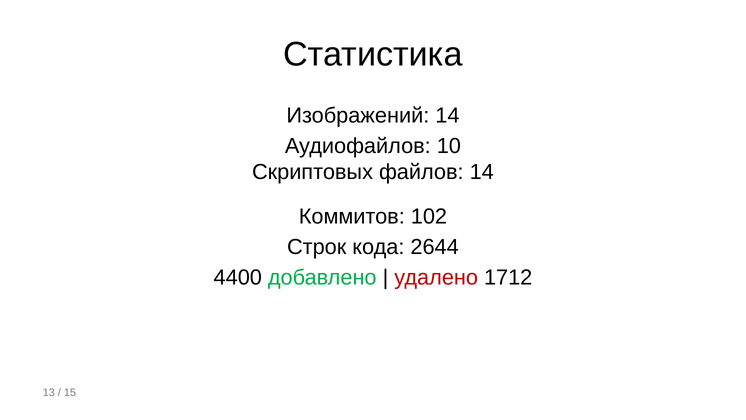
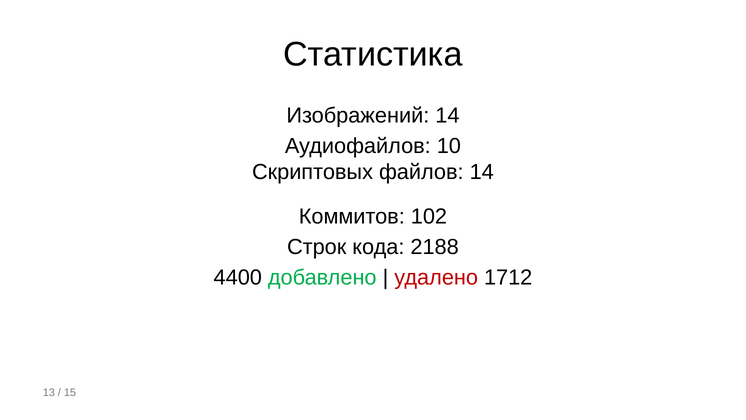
2644: 2644 -> 2188 (435, 247)
